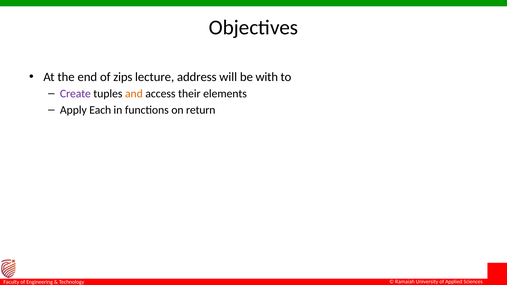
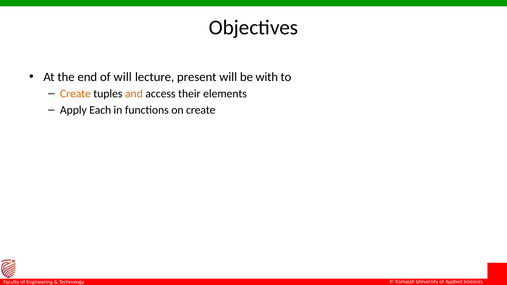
of zips: zips -> will (123, 77)
address: address -> present (197, 77)
Create colour: purple -> orange (75, 94)
on return: return -> create (201, 110)
